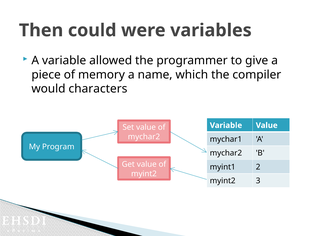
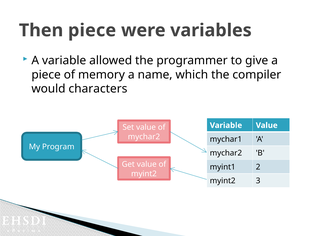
Then could: could -> piece (92, 30)
